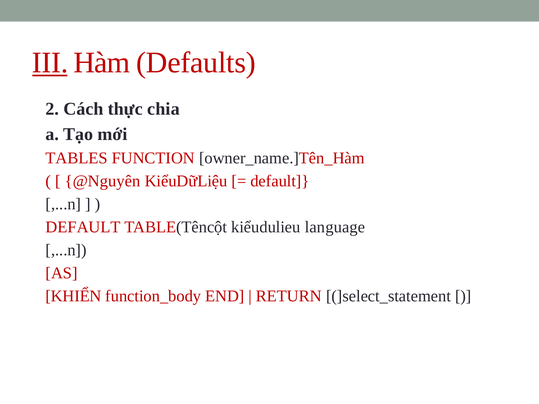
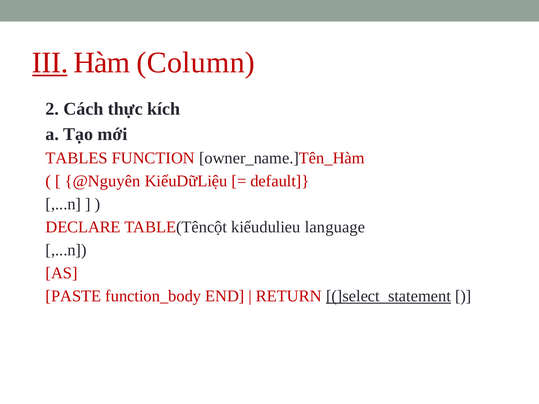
Defaults: Defaults -> Column (196, 63)
chia: chia -> kích (164, 109)
DEFAULT: DEFAULT -> DECLARE (83, 227)
KHIỂN: KHIỂN -> PASTE (73, 296)
]select_statement underline: none -> present (388, 296)
